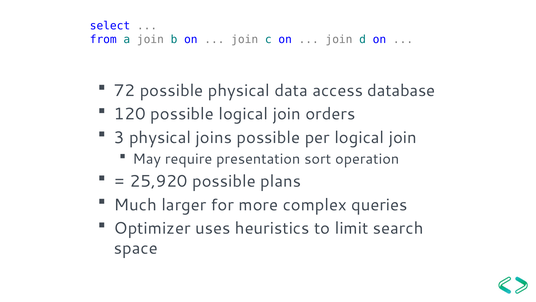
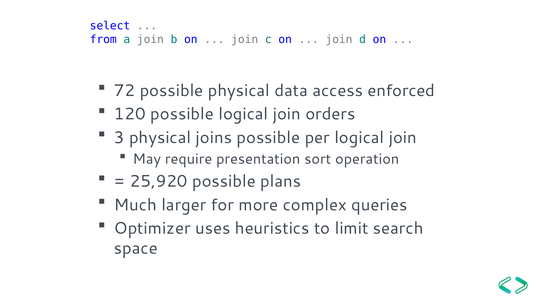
database: database -> enforced (401, 90)
